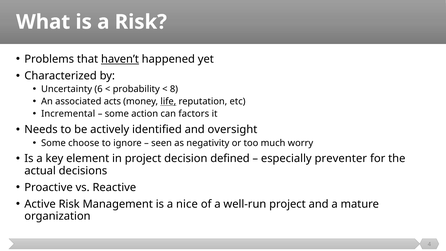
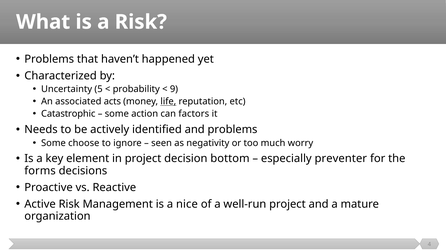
haven’t underline: present -> none (120, 59)
6: 6 -> 5 (99, 89)
8: 8 -> 9 (174, 89)
Incremental: Incremental -> Catastrophic (68, 114)
and oversight: oversight -> problems (232, 130)
defined: defined -> bottom (230, 159)
actual: actual -> forms (40, 171)
